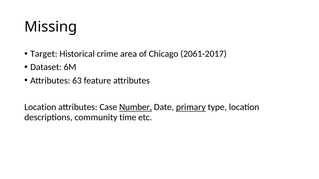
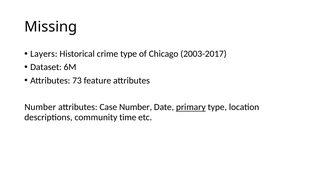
Target: Target -> Layers (44, 54)
crime area: area -> type (129, 54)
2061-2017: 2061-2017 -> 2003-2017 (204, 54)
63: 63 -> 73 (77, 81)
Location: Location -> Number (40, 107)
Number underline: present -> none (136, 107)
